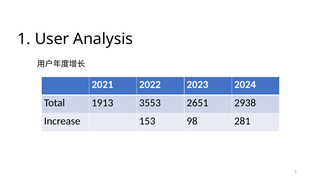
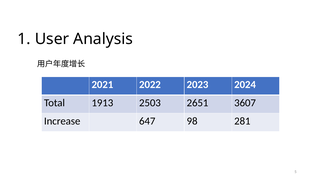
3553: 3553 -> 2503 (150, 103)
2938: 2938 -> 3607 (245, 103)
153: 153 -> 647 (147, 121)
